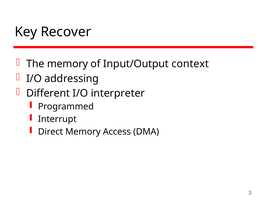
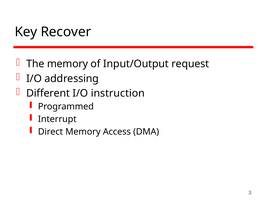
context: context -> request (190, 64)
interpreter: interpreter -> instruction (118, 93)
